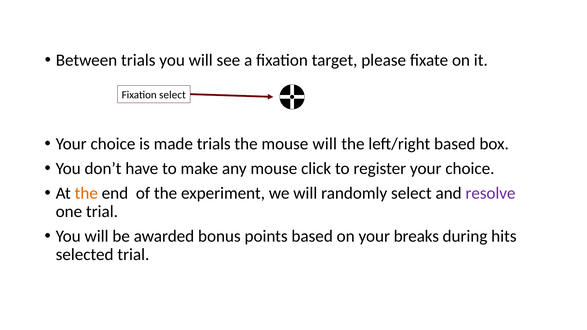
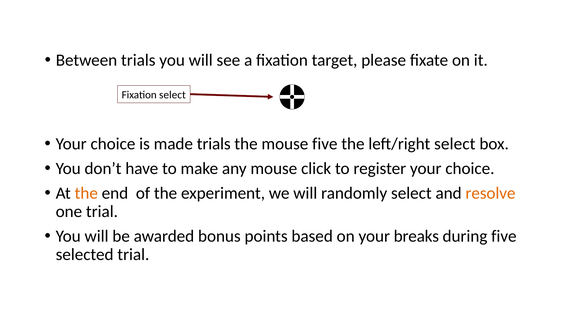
mouse will: will -> five (325, 144)
left/right based: based -> select (455, 144)
resolve colour: purple -> orange (490, 193)
during hits: hits -> five (504, 236)
